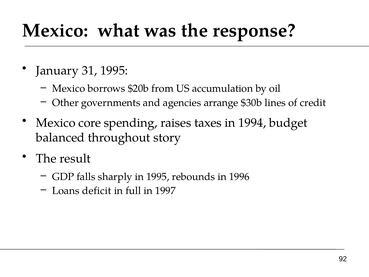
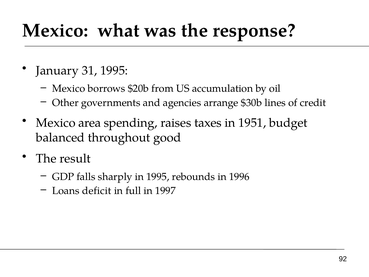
core: core -> area (90, 123)
1994: 1994 -> 1951 (252, 123)
story: story -> good (167, 137)
